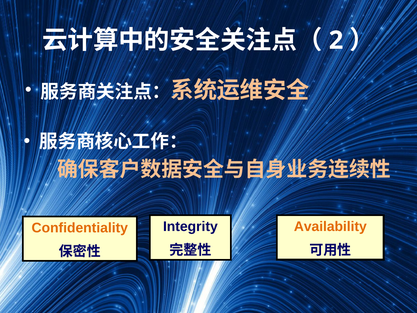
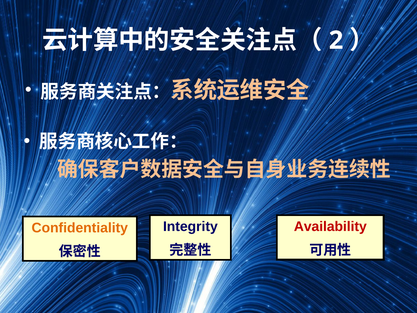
Availability colour: orange -> red (330, 226)
